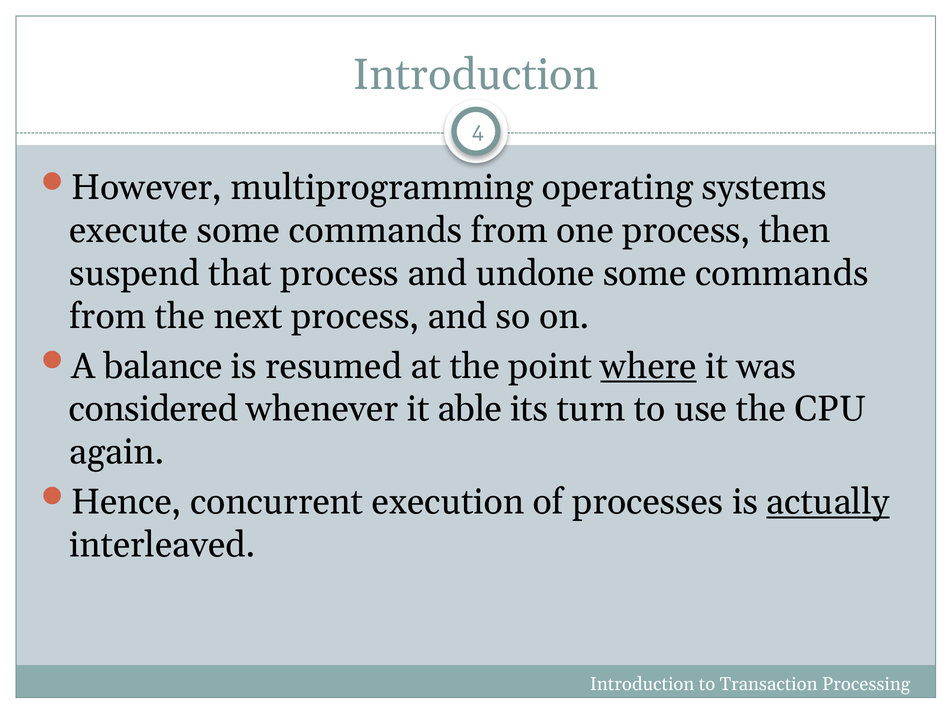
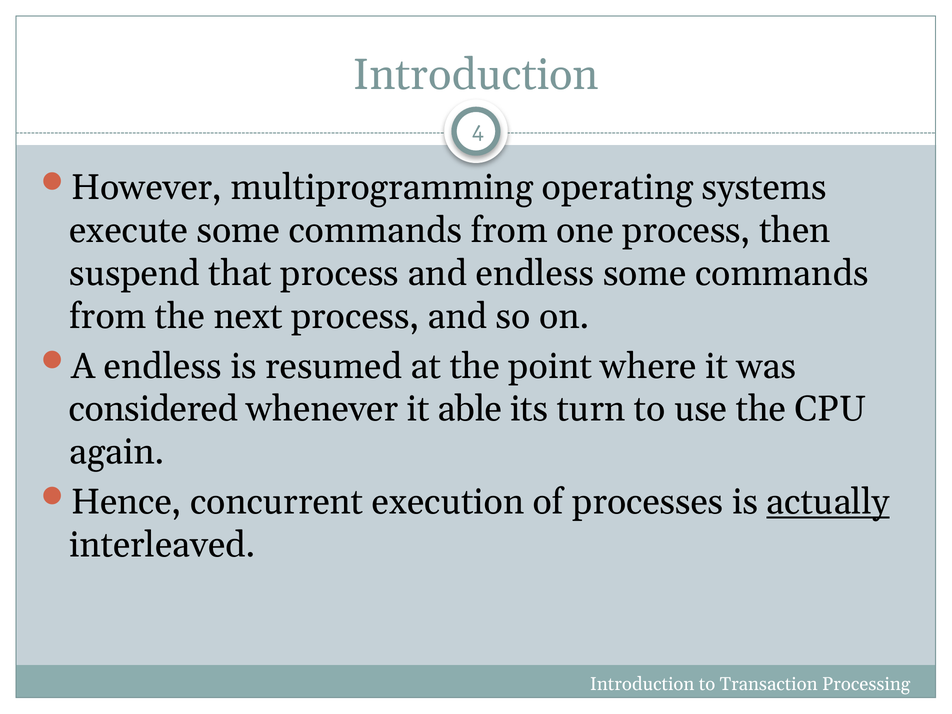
and undone: undone -> endless (535, 273)
A balance: balance -> endless (163, 366)
where underline: present -> none (649, 366)
